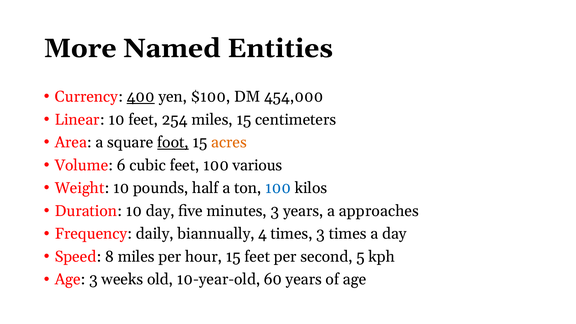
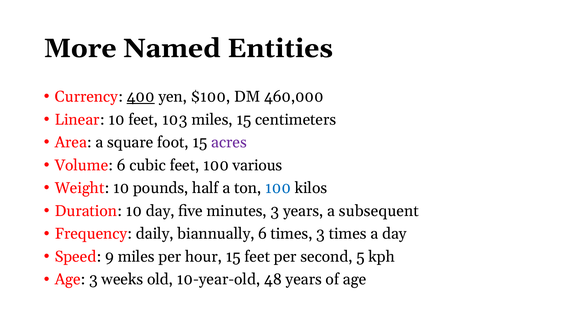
454,000: 454,000 -> 460,000 (294, 97)
254: 254 -> 103 (175, 120)
foot underline: present -> none (173, 142)
acres colour: orange -> purple (229, 142)
approaches: approaches -> subsequent (379, 211)
biannually 4: 4 -> 6 (263, 234)
8: 8 -> 9 (109, 257)
60: 60 -> 48 (273, 279)
